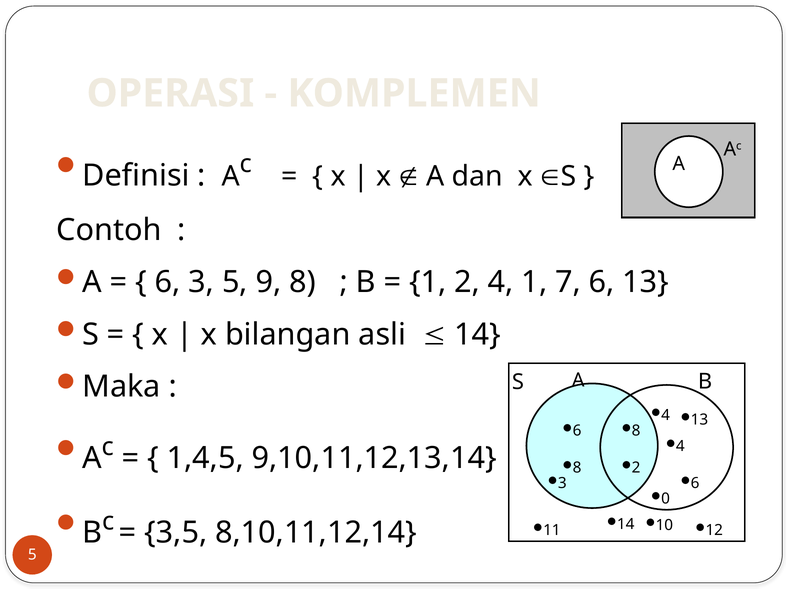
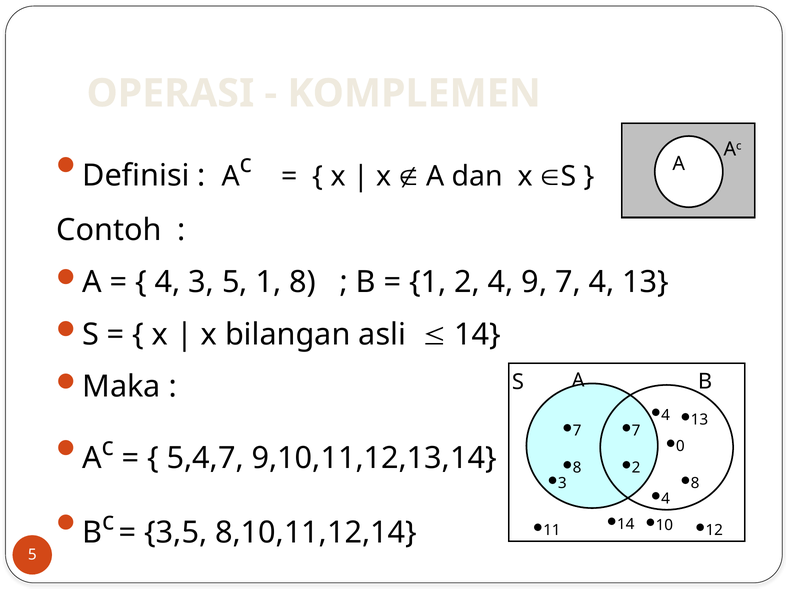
6: 6 -> 4 (168, 282)
5 9: 9 -> 1 (268, 282)
4 1: 1 -> 9 (534, 282)
7 6: 6 -> 4 (602, 282)
6: 6 -> 7 (577, 431)
8: 8 -> 7 (636, 431)
4: 4 -> 0 (680, 446)
1,4,5: 1,4,5 -> 5,4,7 (205, 458)
6: 6 -> 8 (695, 483)
0: 0 -> 4 (666, 499)
